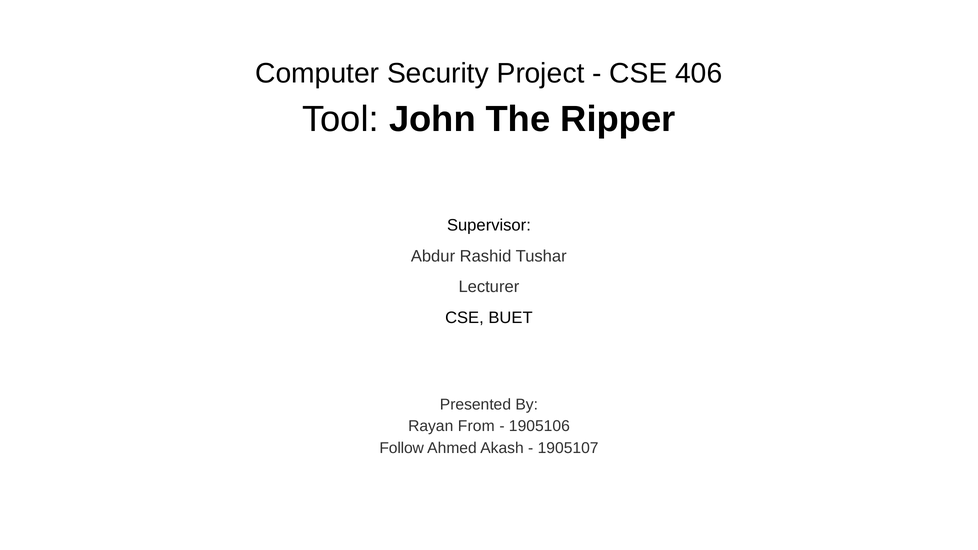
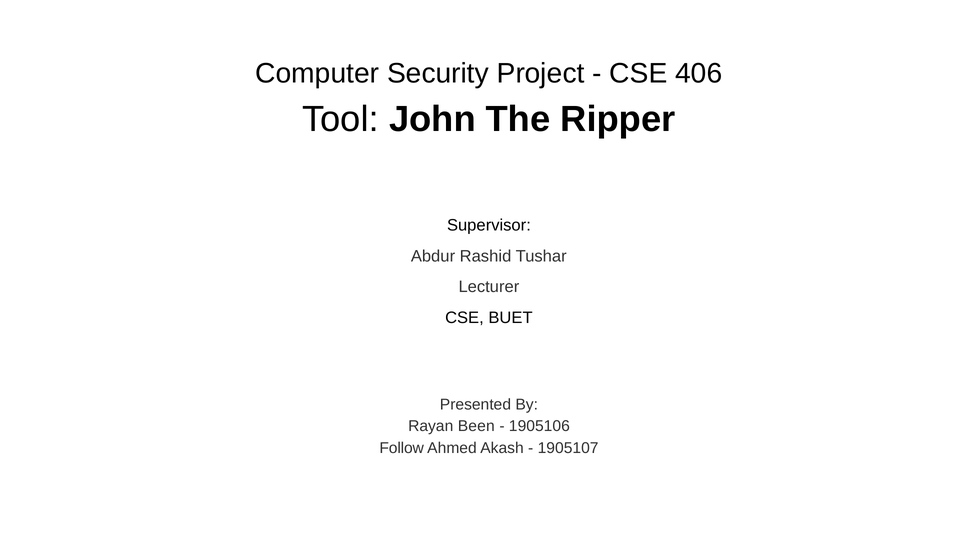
From: From -> Been (476, 426)
